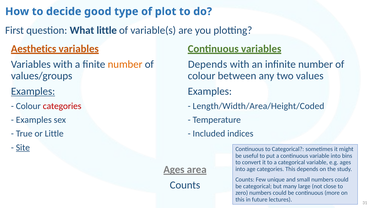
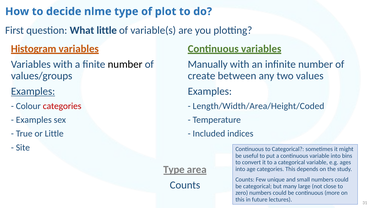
good: good -> nlme (98, 12)
Aesthetics: Aesthetics -> Histogram (34, 49)
number colour: orange -> black (125, 64)
Depends: Depends -> Manually (208, 64)
colour: colour -> create (202, 76)
Site underline: present -> none (23, 148)
Ages: Ages -> Type (174, 170)
